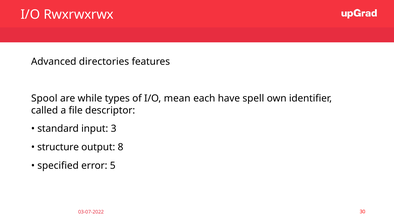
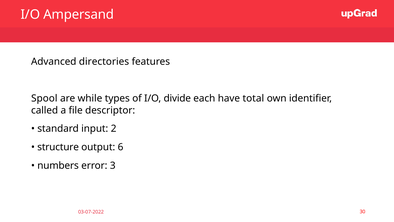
Rwxrwxrwx: Rwxrwxrwx -> Ampersand (79, 14)
mean: mean -> divide (177, 98)
spell: spell -> total (253, 98)
3: 3 -> 2 (114, 128)
8: 8 -> 6 (121, 147)
specified: specified -> numbers (58, 165)
5: 5 -> 3 (113, 165)
